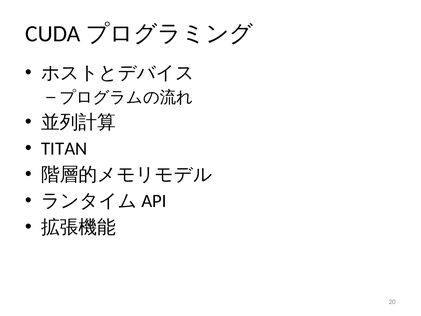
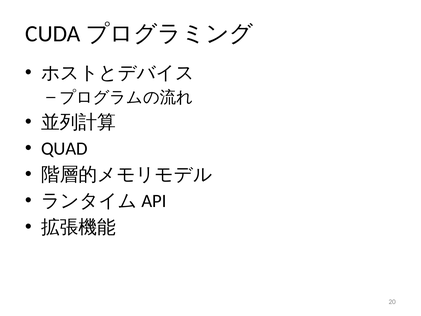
TITAN: TITAN -> QUAD (64, 148)
